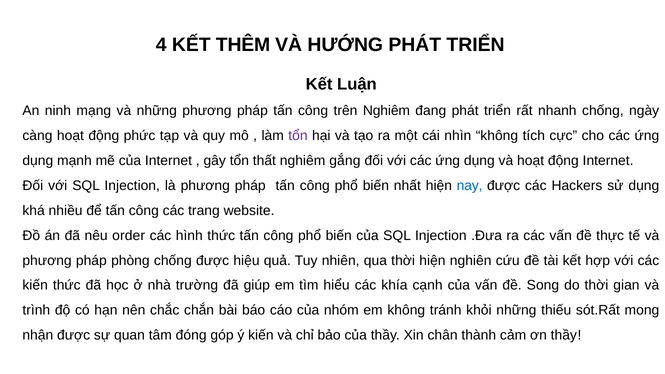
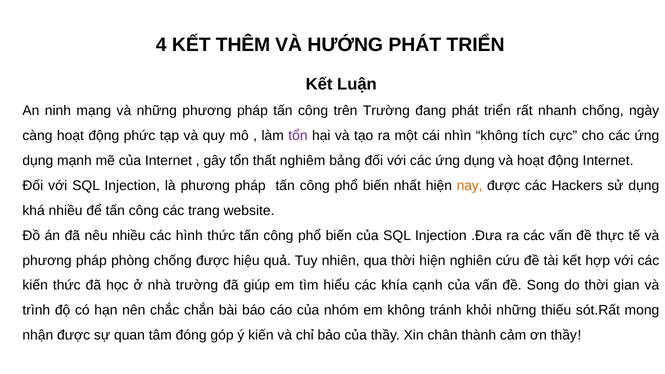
trên Nghiêm: Nghiêm -> Trường (386, 111)
gắng: gắng -> bảng (345, 161)
nay colour: blue -> orange (470, 186)
nêu order: order -> nhiều (129, 236)
